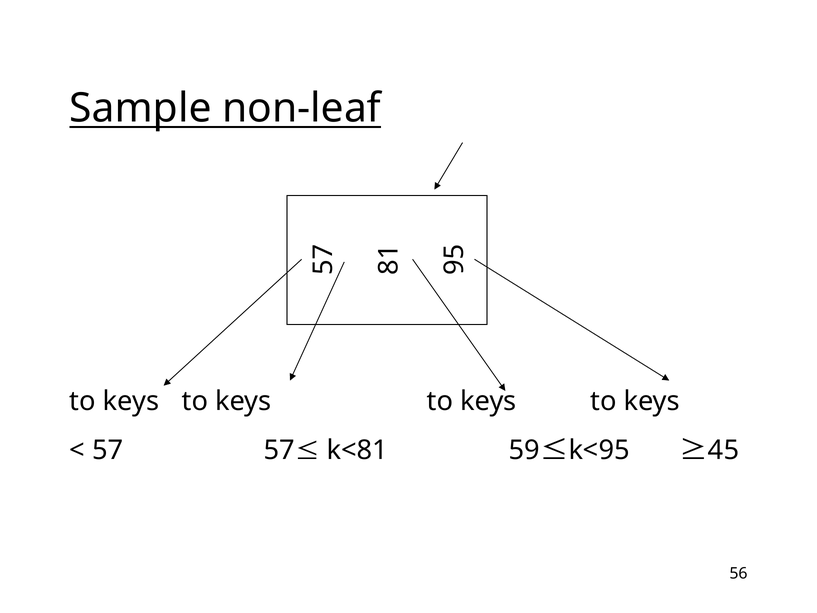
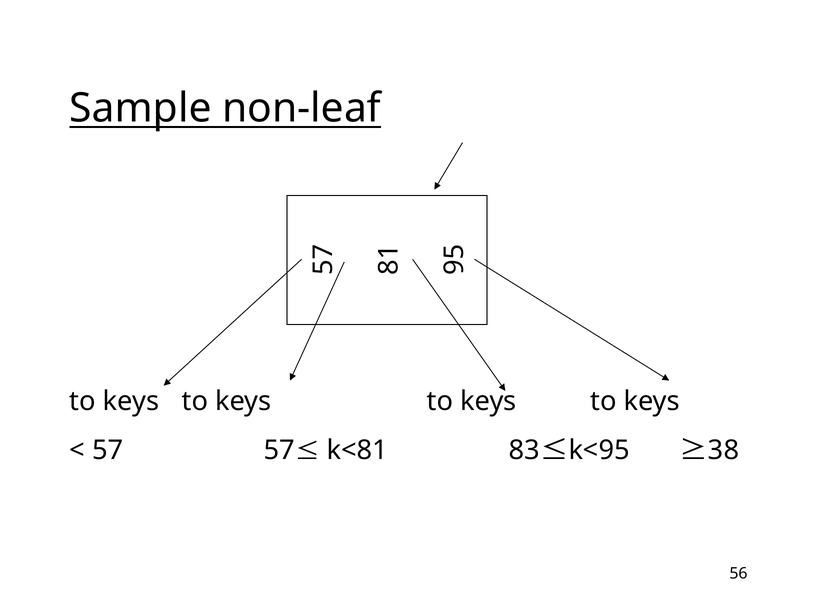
59: 59 -> 83 (524, 450)
45: 45 -> 38 (724, 450)
